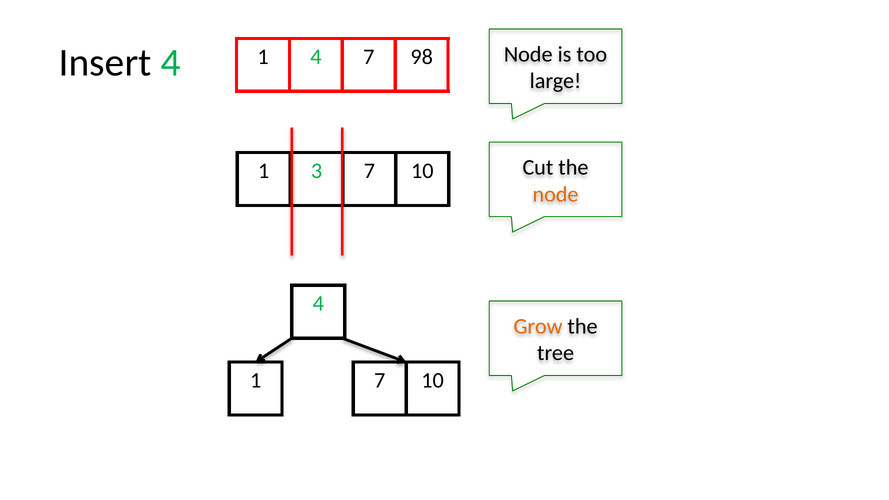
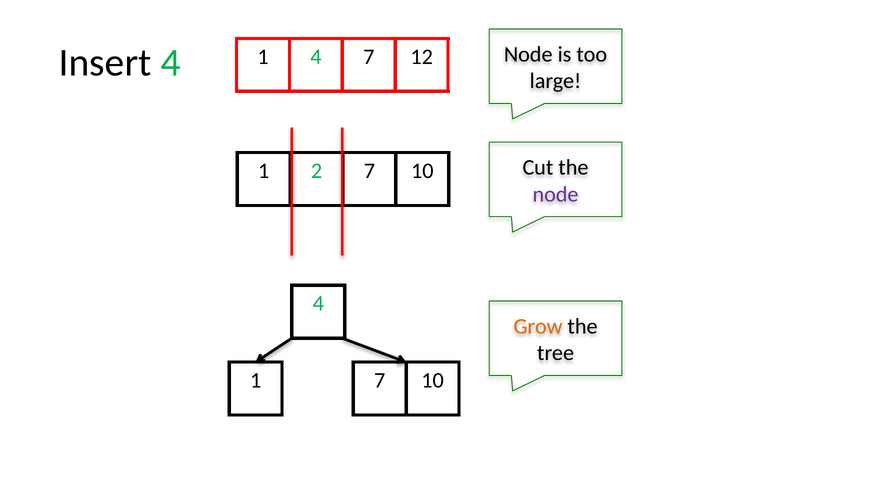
98: 98 -> 12 (422, 57)
3: 3 -> 2 (317, 171)
node colour: orange -> purple (556, 194)
